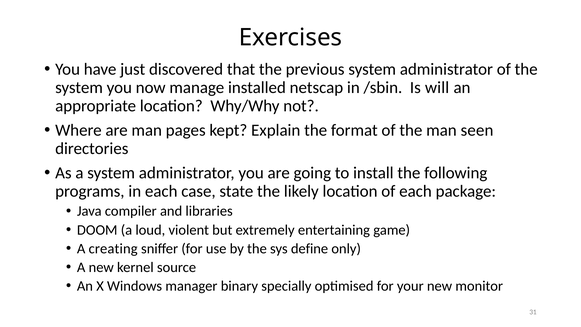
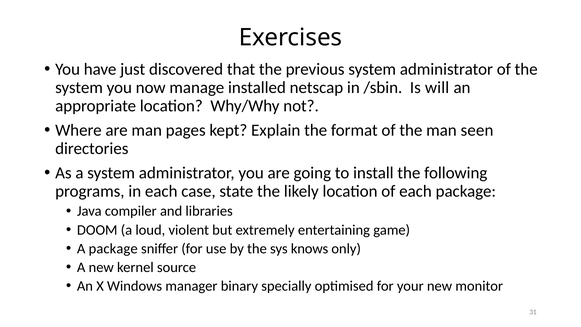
A creating: creating -> package (113, 248)
define: define -> knows (310, 248)
